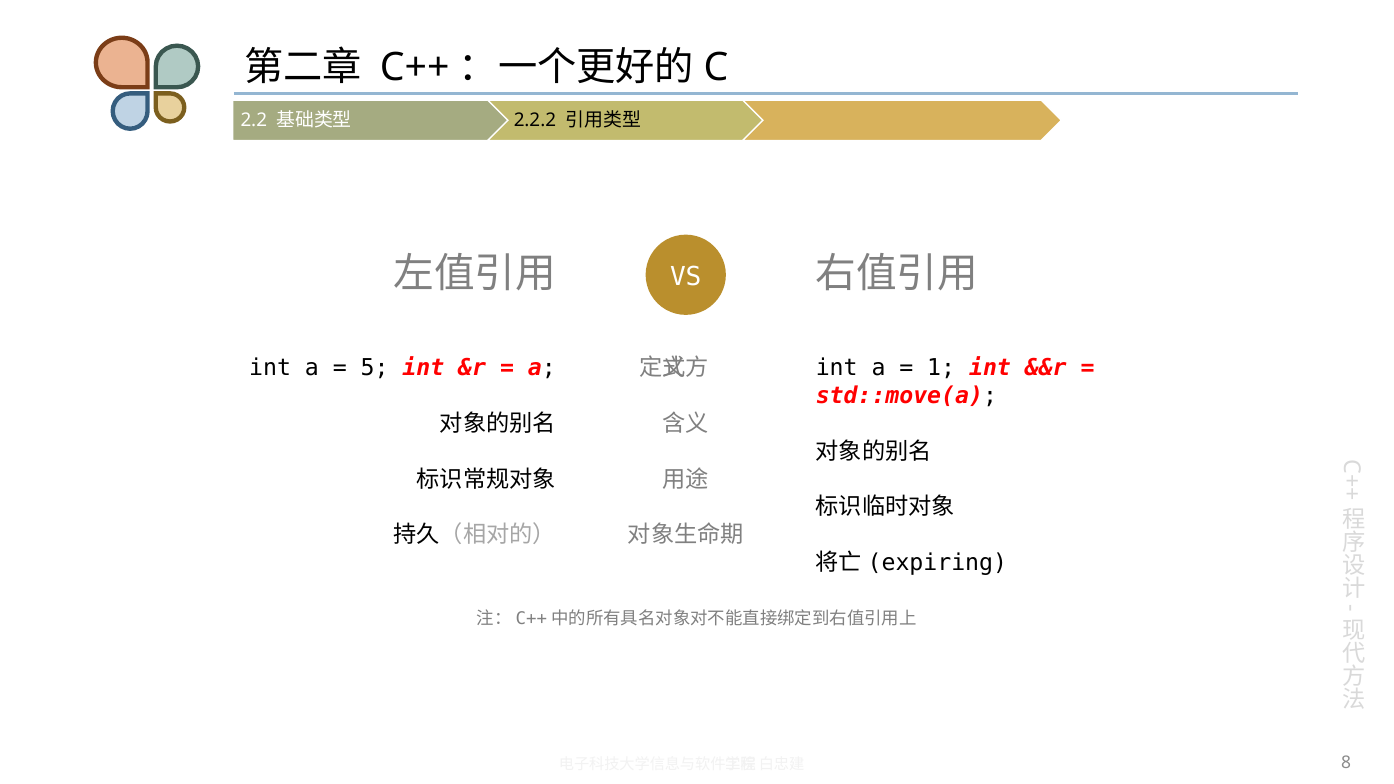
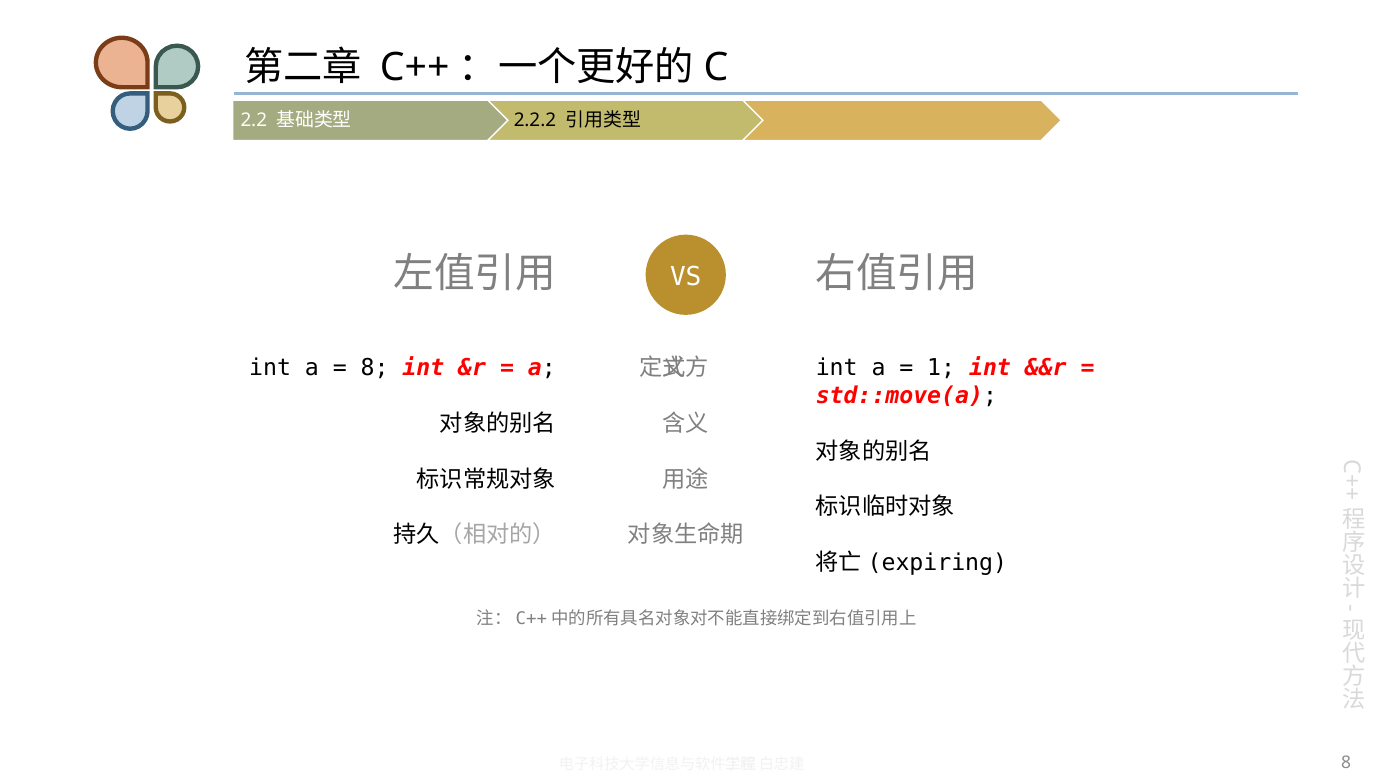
5: 5 -> 8 (375, 368)
